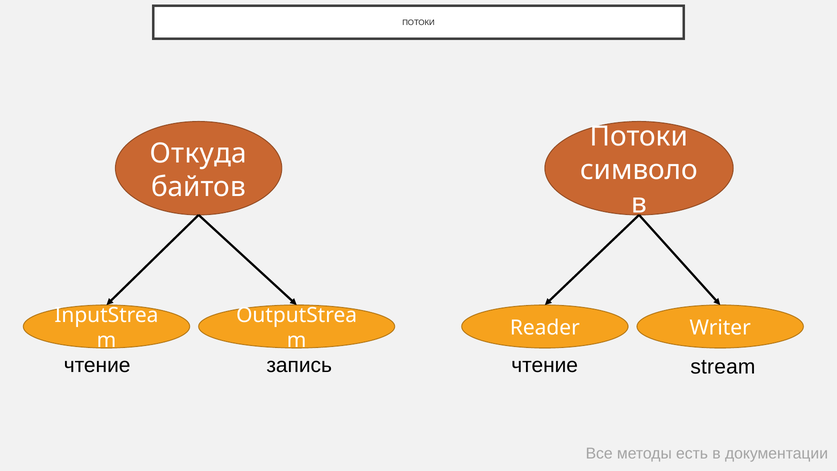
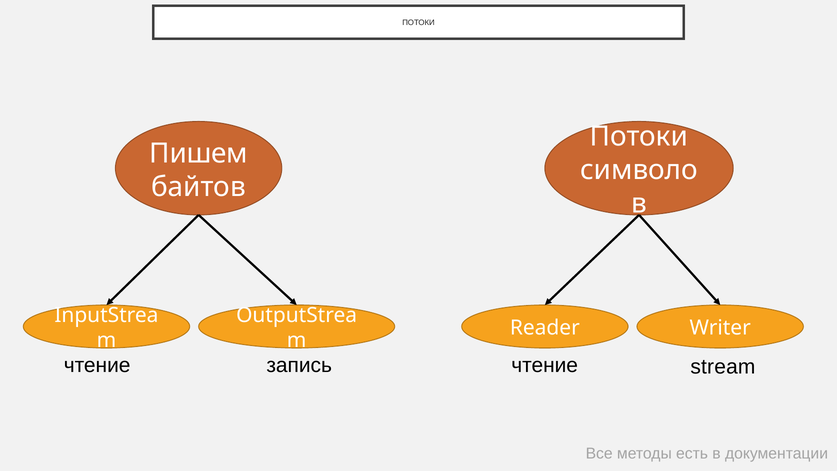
Откуда: Откуда -> Пишем (199, 153)
